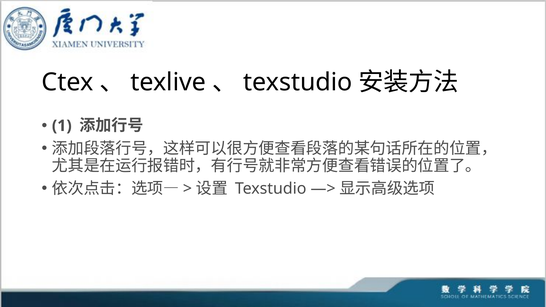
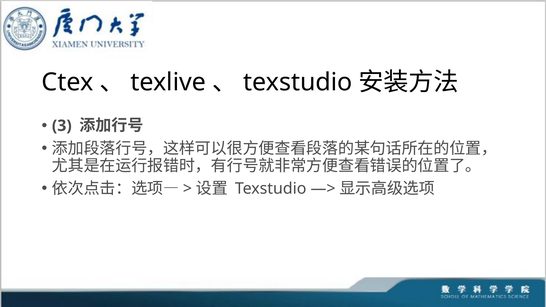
1: 1 -> 3 (62, 126)
